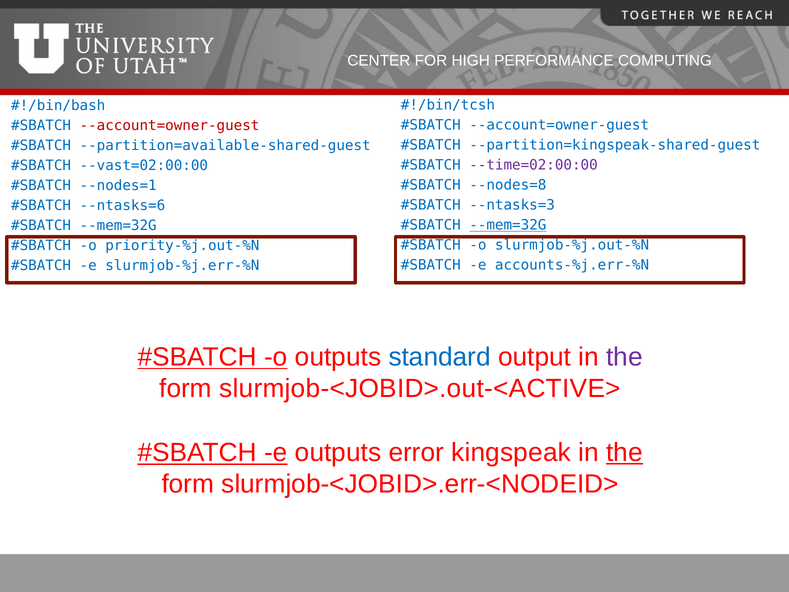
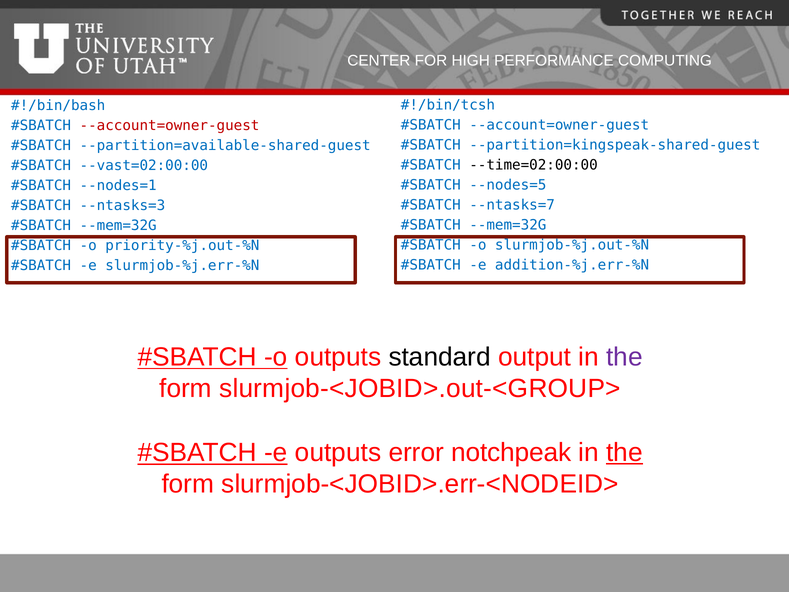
--time=02:00:00 colour: purple -> black (534, 165)
--nodes=8: --nodes=8 -> --nodes=5 (508, 185)
--ntasks=3: --ntasks=3 -> --ntasks=7 (512, 205)
--ntasks=6: --ntasks=6 -> --ntasks=3 (122, 205)
--mem=32G underline: present -> none (508, 225)
accounts-%j.err-%N: accounts-%j.err-%N -> addition-%j.err-%N (572, 265)
standard colour: blue -> black (440, 357)
slurmjob-<JOBID>.out-<ACTIVE>: slurmjob-<JOBID>.out-<ACTIVE> -> slurmjob-<JOBID>.out-<GROUP> (420, 388)
kingspeak: kingspeak -> notchpeak (511, 452)
